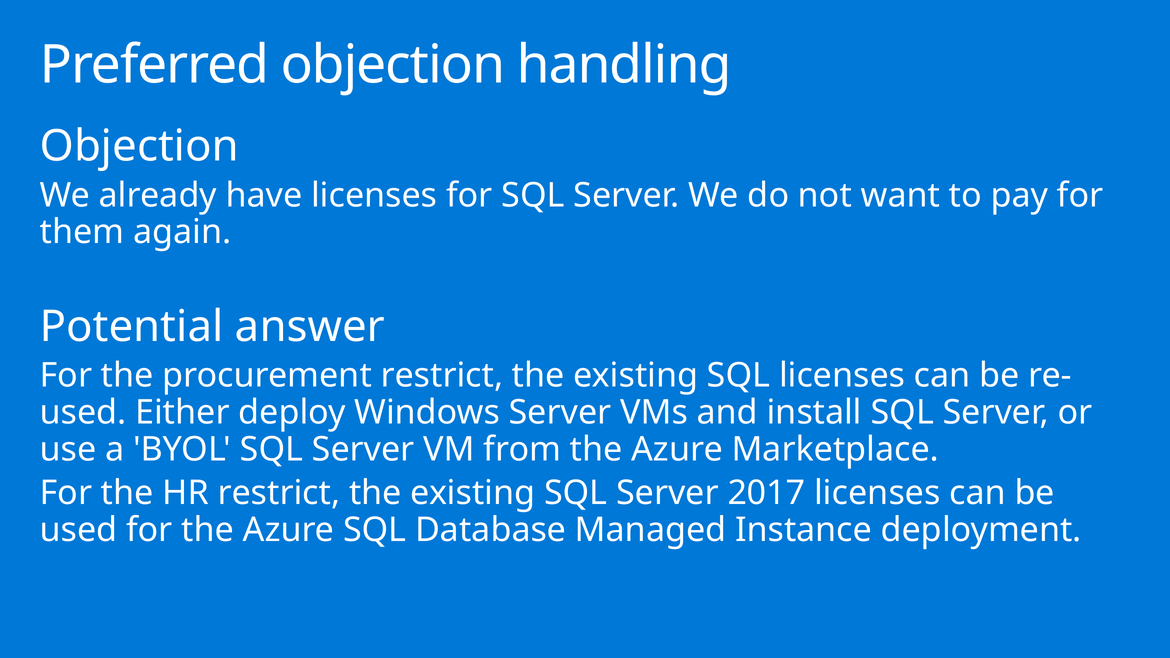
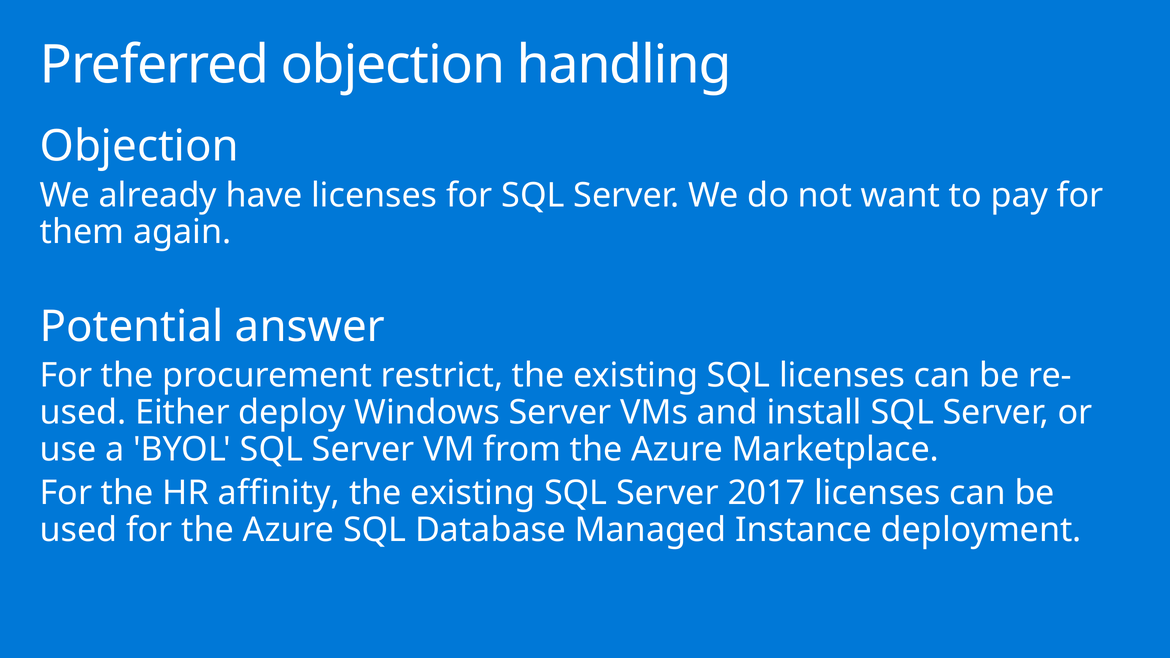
HR restrict: restrict -> affinity (279, 493)
